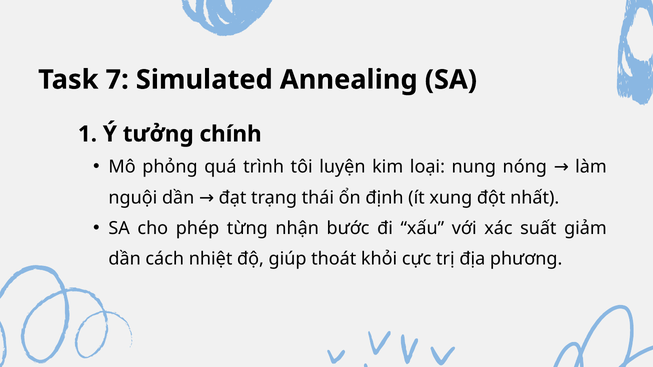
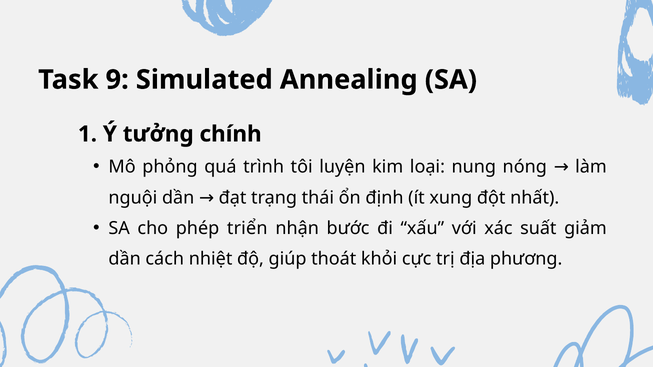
7: 7 -> 9 (117, 80)
từng: từng -> triển (247, 228)
